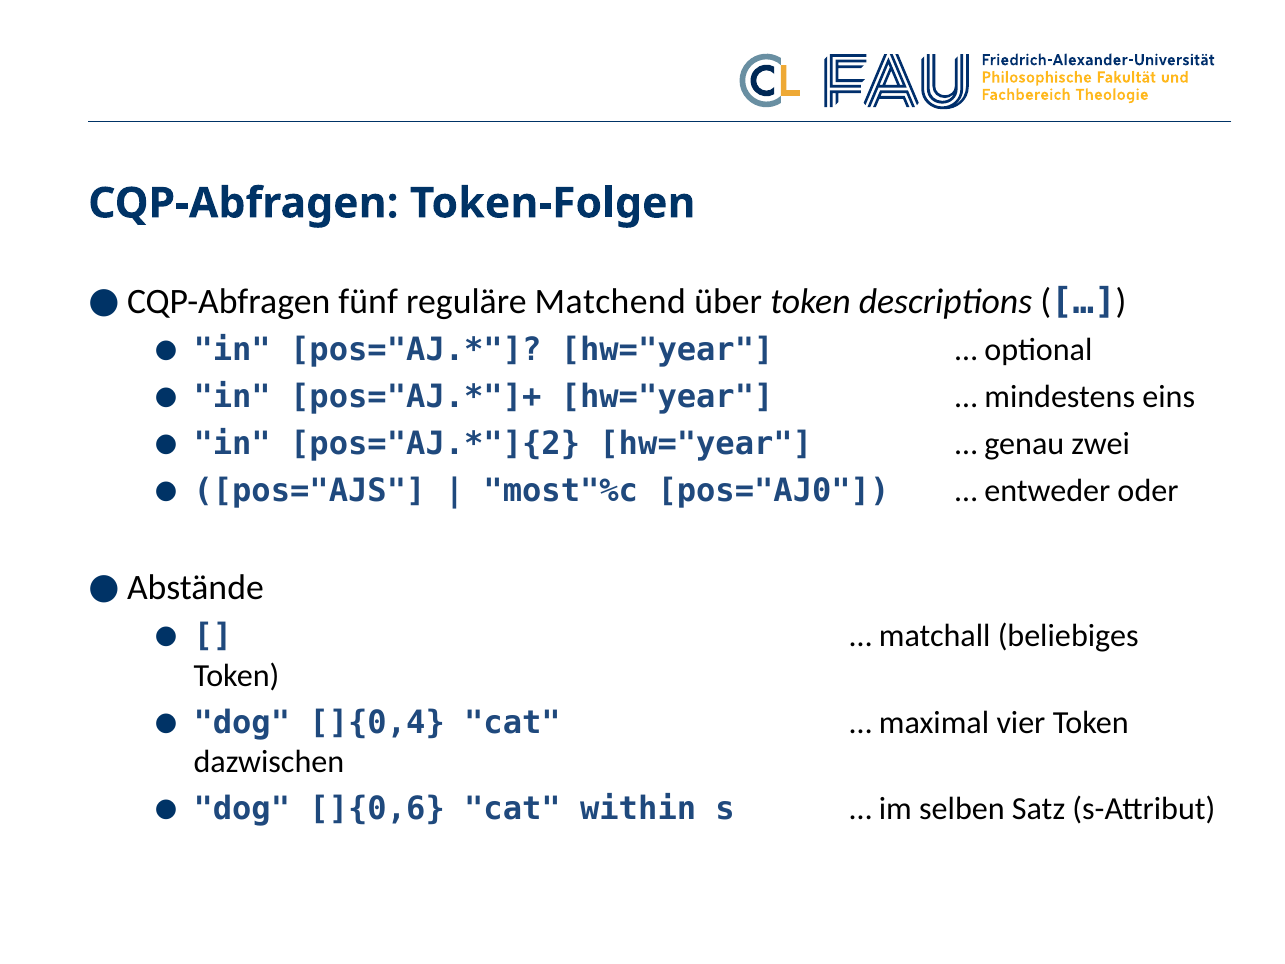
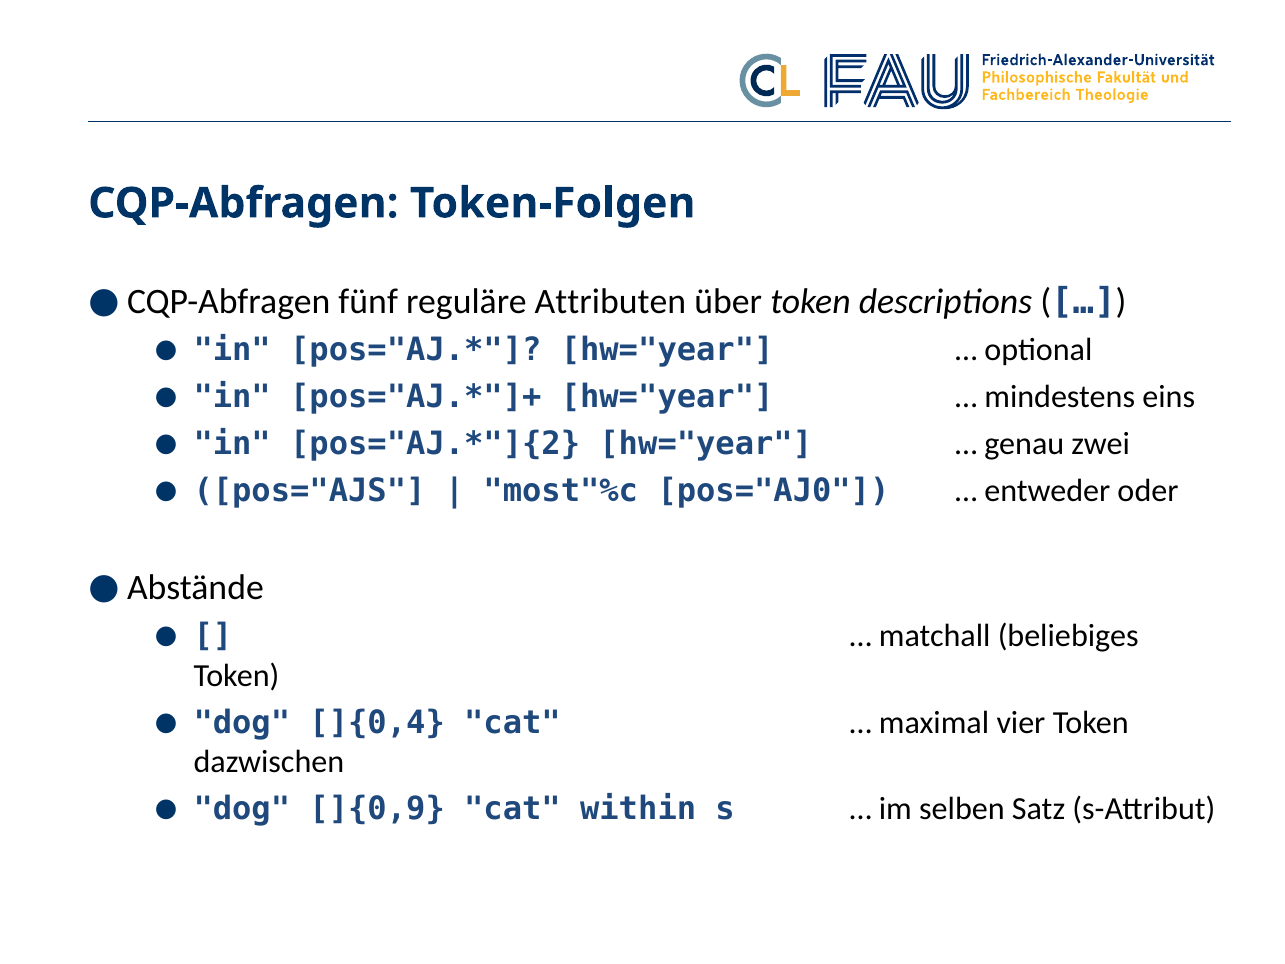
Matchend: Matchend -> Attributen (610, 301)
]{0,6: ]{0,6 -> ]{0,9 (377, 809)
